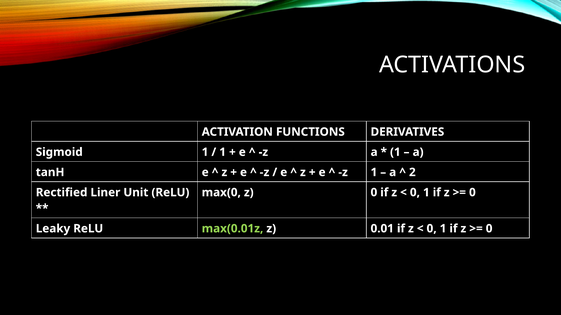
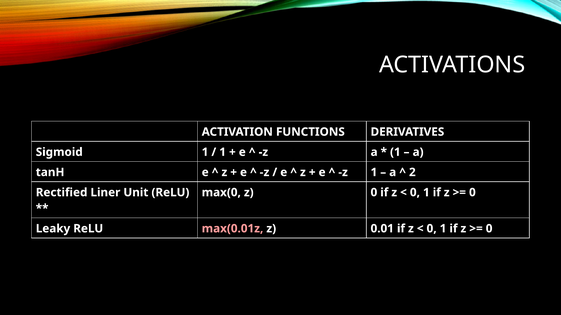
max(0.01z colour: light green -> pink (233, 229)
